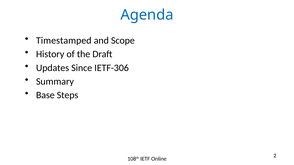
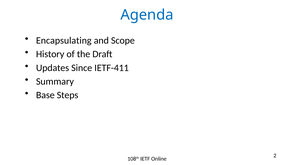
Timestamped: Timestamped -> Encapsulating (64, 41)
IETF-306: IETF-306 -> IETF-411 (112, 68)
